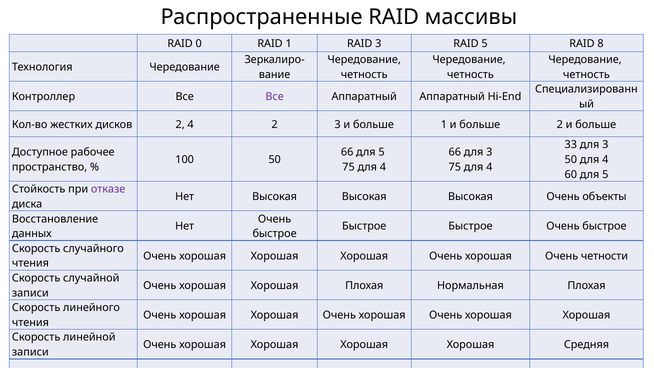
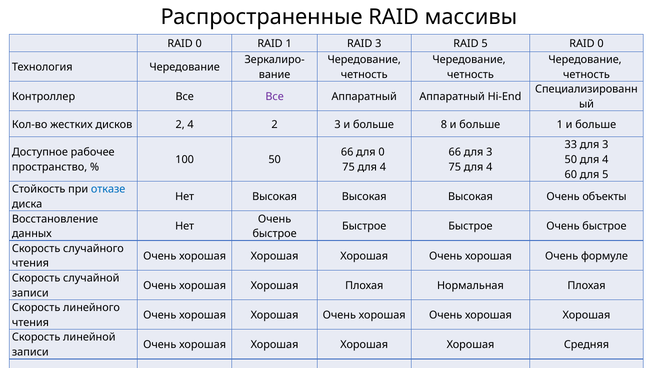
5 RAID 8: 8 -> 0 (601, 44)
больше 1: 1 -> 8 (444, 124)
больше 2: 2 -> 1 (560, 124)
66 для 5: 5 -> 0 (382, 152)
отказе colour: purple -> blue (108, 189)
четности: четности -> формуле (604, 256)
